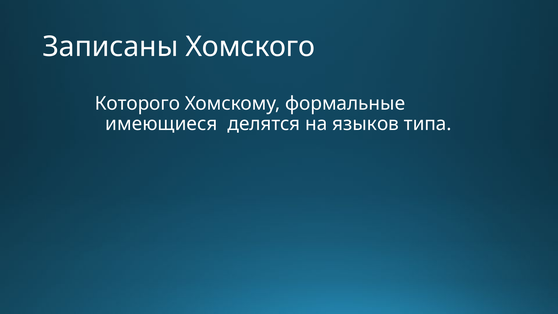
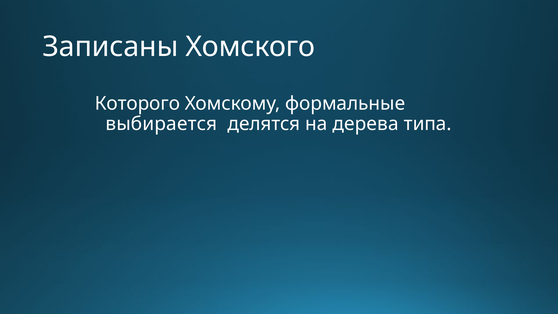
имеющиеся: имеющиеся -> выбирается (161, 124)
языков: языков -> дерева (366, 124)
